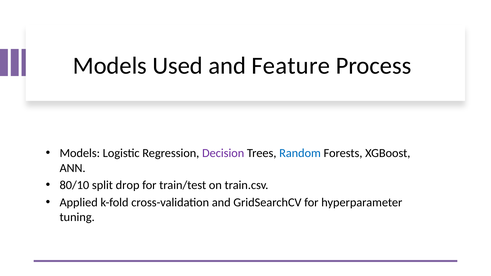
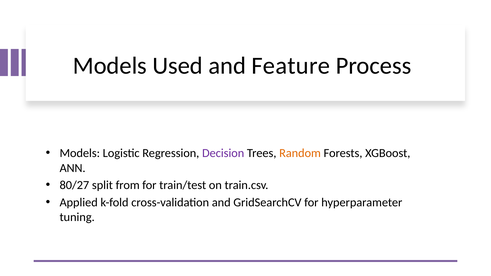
Random colour: blue -> orange (300, 153)
80/10: 80/10 -> 80/27 (74, 185)
drop: drop -> from (128, 185)
